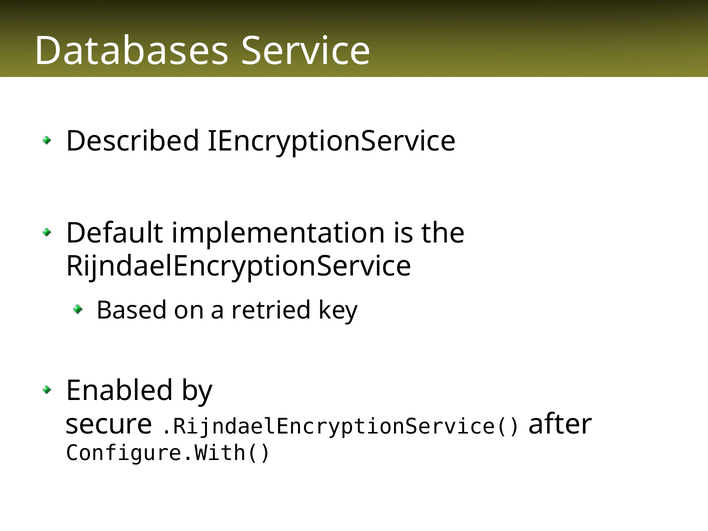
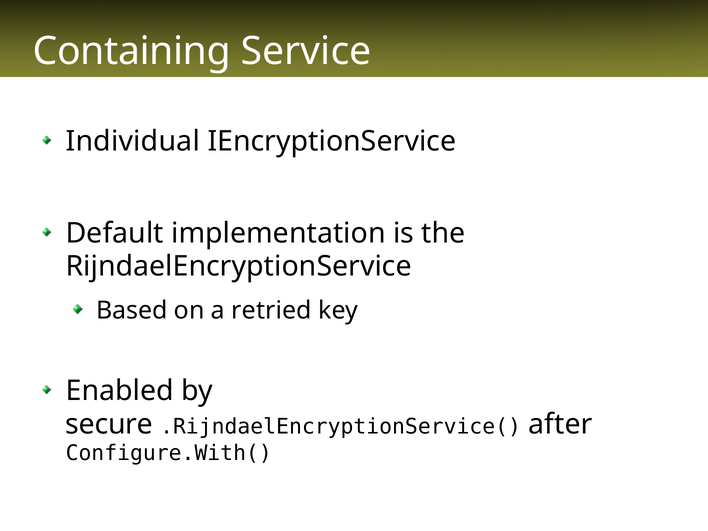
Databases: Databases -> Containing (132, 51)
Described: Described -> Individual (133, 141)
